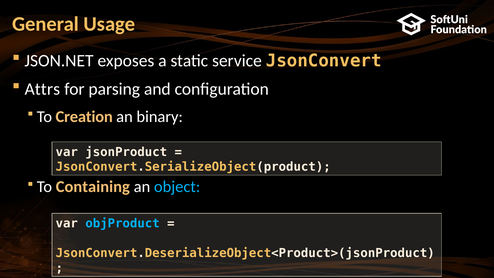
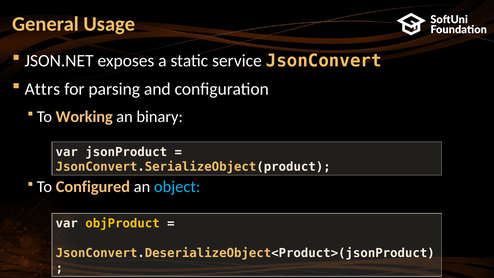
Creation: Creation -> Working (84, 117)
Containing: Containing -> Configured (93, 187)
objProduct colour: light blue -> yellow (123, 223)
